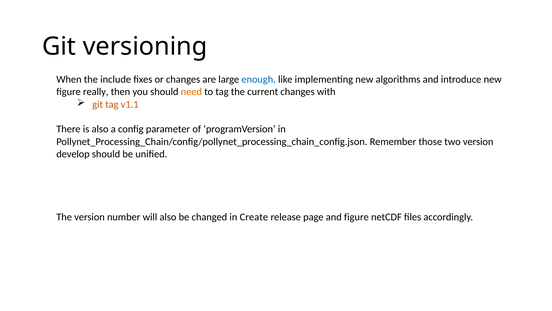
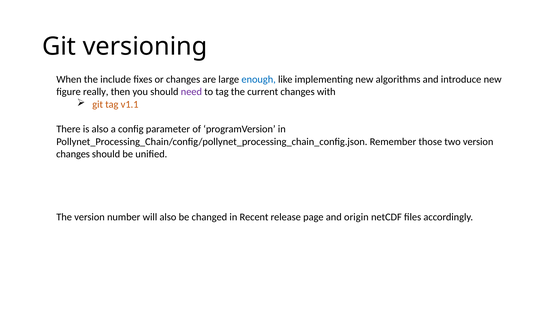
need colour: orange -> purple (191, 92)
develop: develop -> changes (73, 154)
Create: Create -> Recent (254, 217)
and figure: figure -> origin (356, 217)
